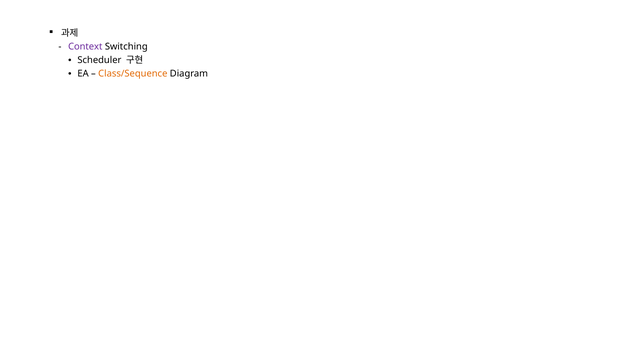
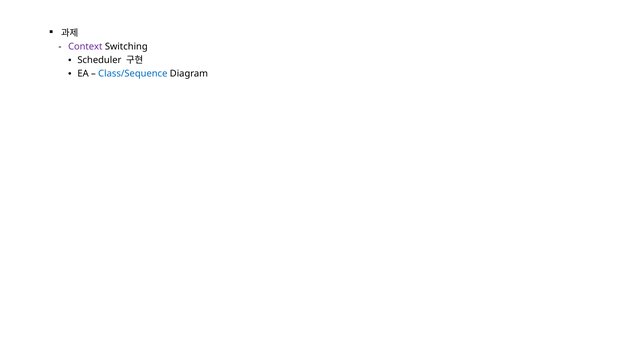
Class/Sequence colour: orange -> blue (133, 74)
